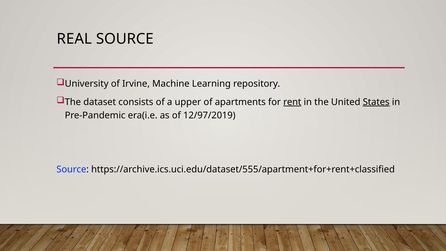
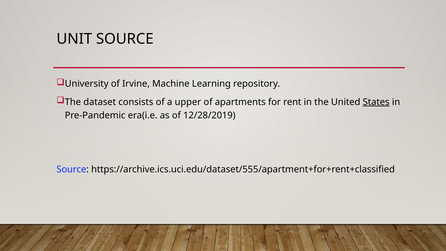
REAL: REAL -> UNIT (74, 39)
rent underline: present -> none (292, 102)
12/97/2019: 12/97/2019 -> 12/28/2019 (209, 115)
